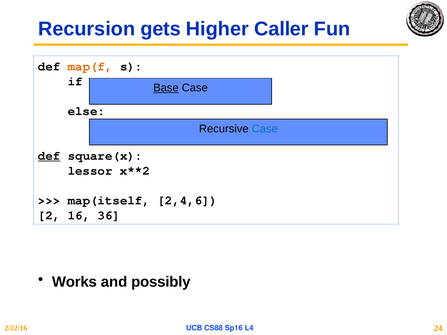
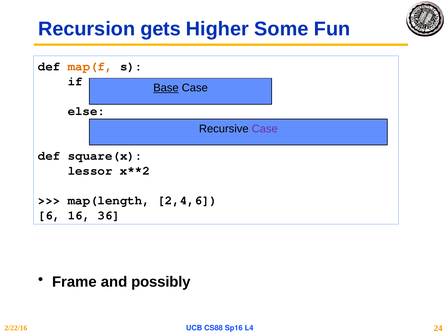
Caller: Caller -> Some (281, 29)
Case colour: blue -> purple (265, 129)
def underline: present -> none (49, 156)
map(itself: map(itself -> map(length (109, 201)
2: 2 -> 6 (49, 215)
Works: Works -> Frame (74, 282)
